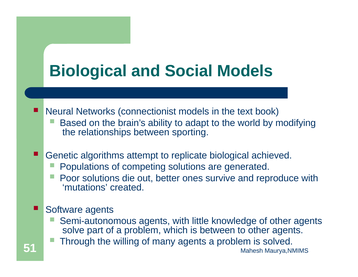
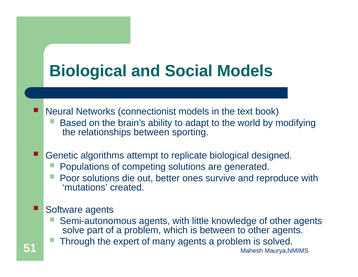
achieved: achieved -> designed (272, 155)
willing: willing -> expert (126, 241)
